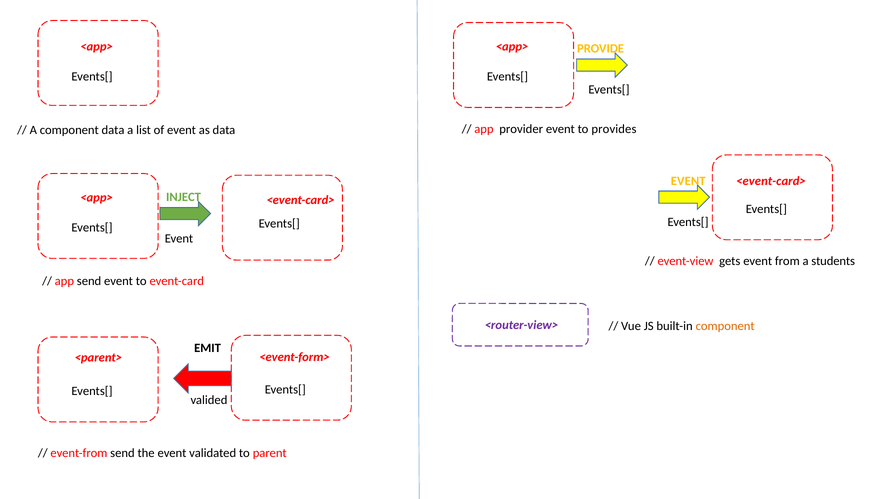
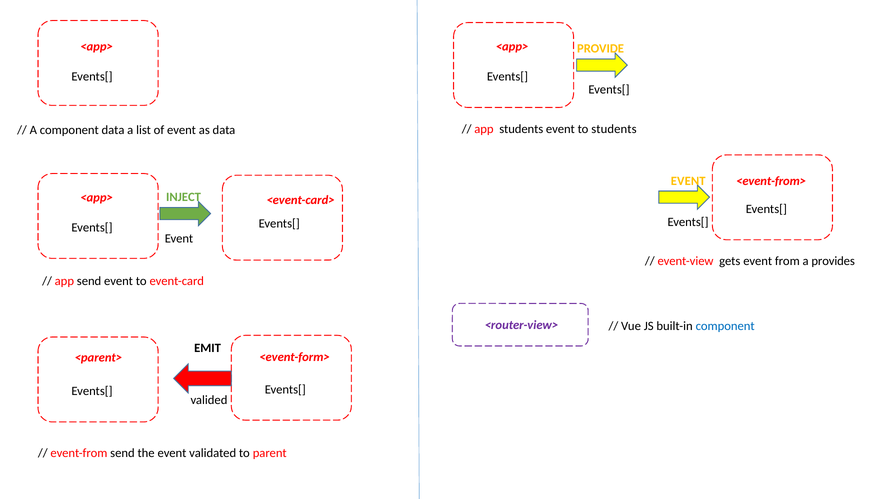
app provider: provider -> students (521, 129)
to provides: provides -> students (614, 129)
<event-card>: <event-card> -> <event-from> (771, 181)
students: students -> provides (833, 261)
component colour: orange -> blue (725, 326)
